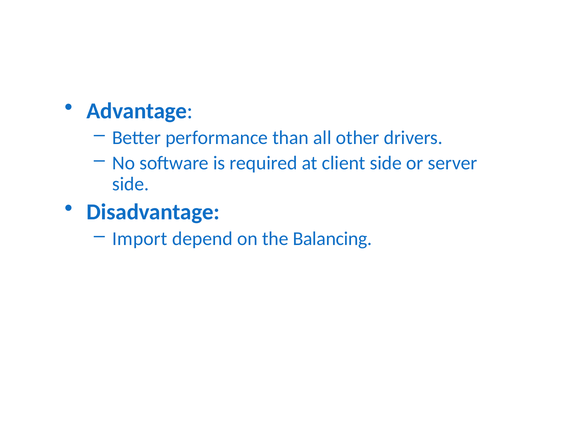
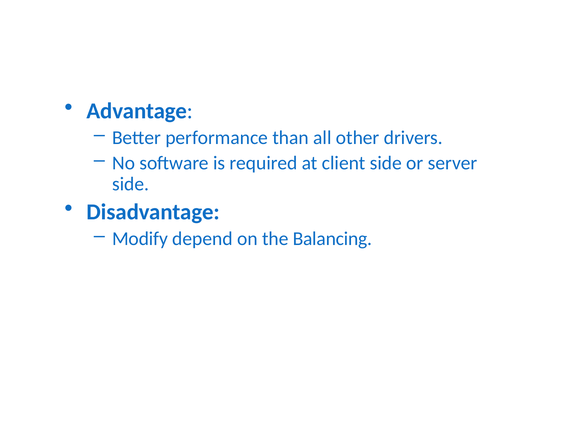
Import: Import -> Modify (140, 238)
